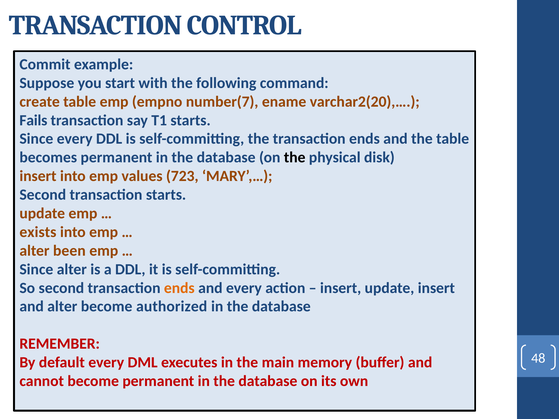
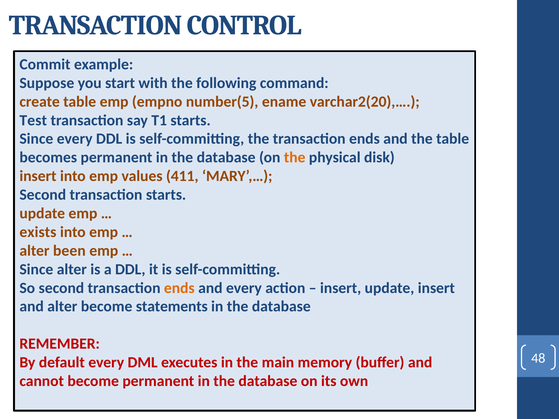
number(7: number(7 -> number(5 (222, 102)
Fails: Fails -> Test (33, 120)
the colour: black -> orange (295, 158)
723: 723 -> 411 (182, 176)
authorized: authorized -> statements (172, 307)
